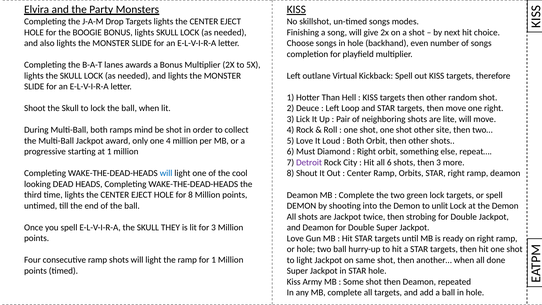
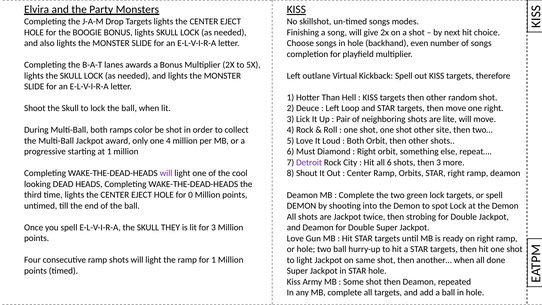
mind: mind -> color (144, 130)
will colour: blue -> purple (166, 173)
for 8: 8 -> 0 (191, 195)
unlit: unlit -> spot (440, 206)
